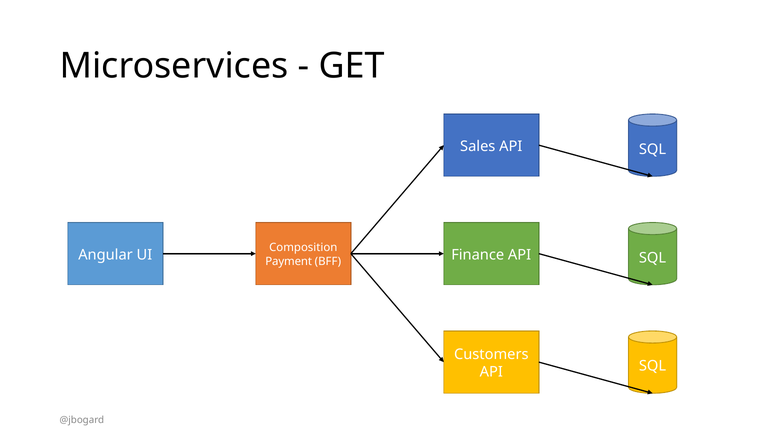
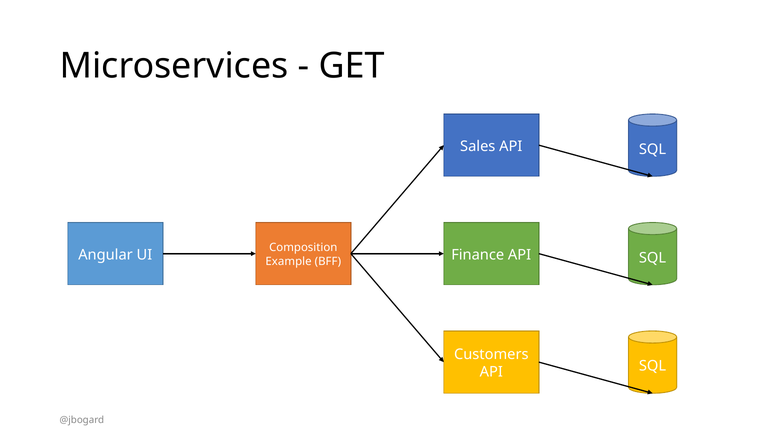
Payment: Payment -> Example (289, 261)
